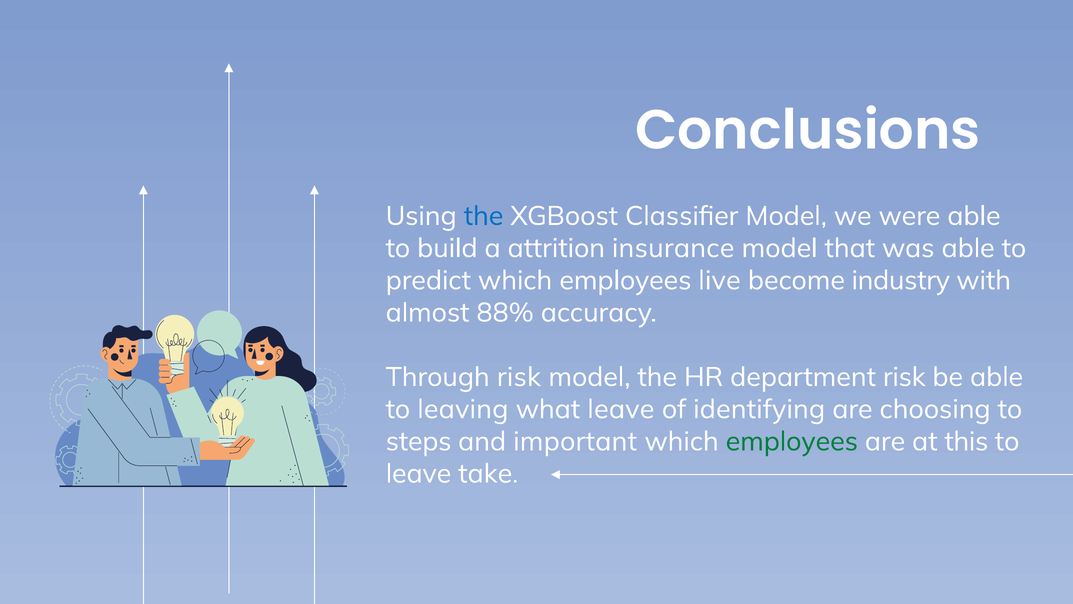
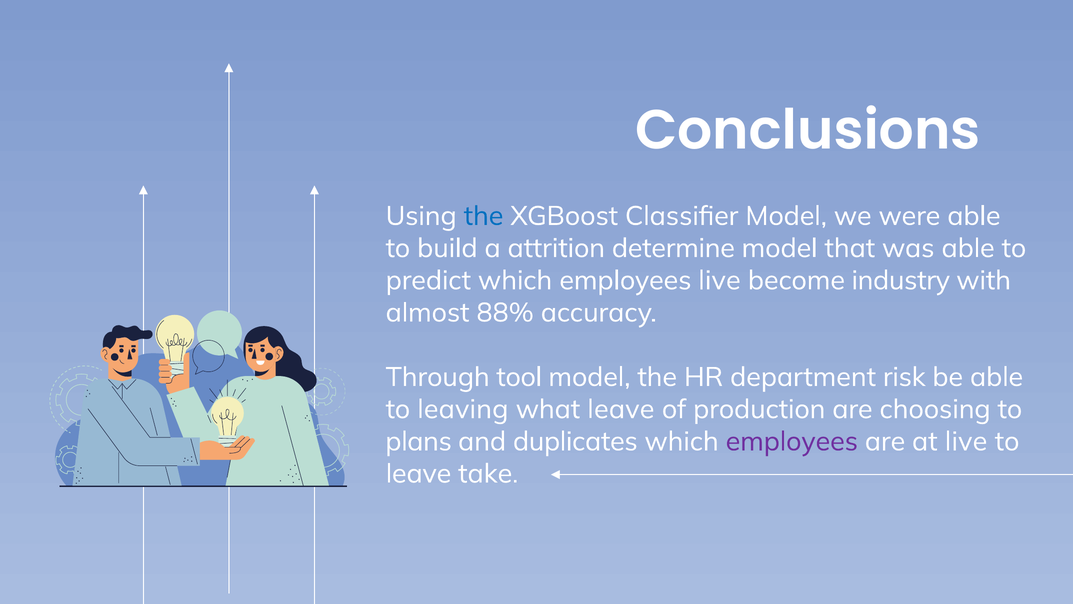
insurance: insurance -> determine (673, 248)
Through risk: risk -> tool (519, 377)
identifying: identifying -> production (759, 409)
steps: steps -> plans (419, 441)
important: important -> duplicates (575, 441)
employees colour: green -> purple (792, 441)
at this: this -> live (966, 441)
